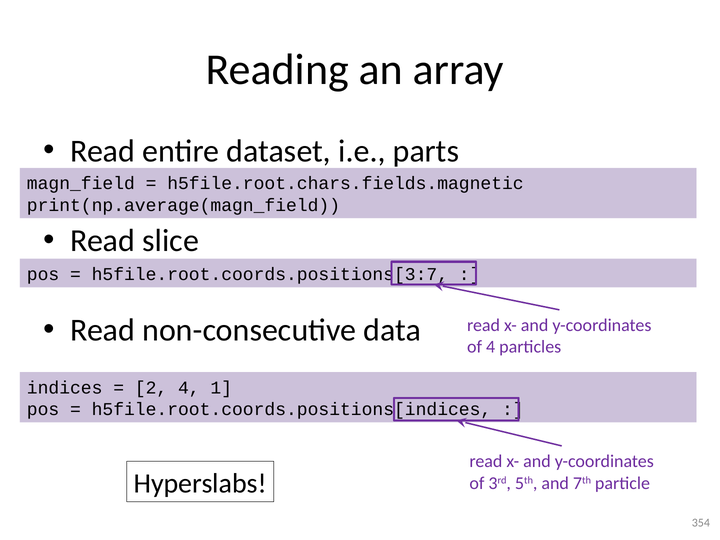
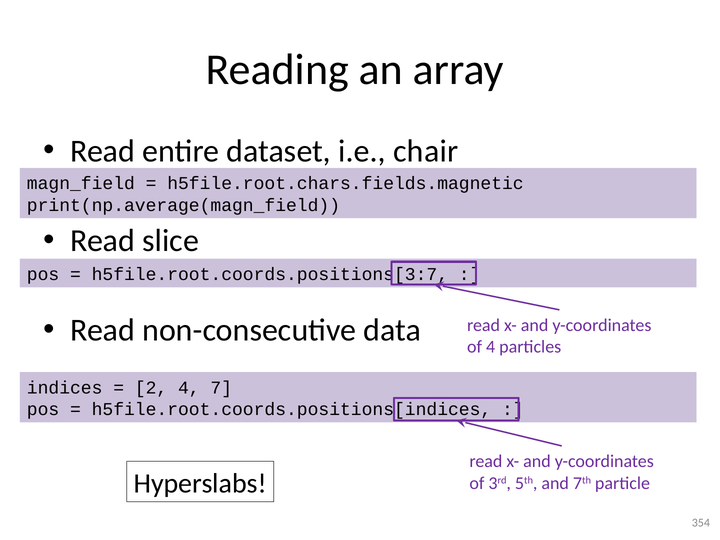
parts: parts -> chair (426, 151)
1: 1 -> 7 (221, 388)
